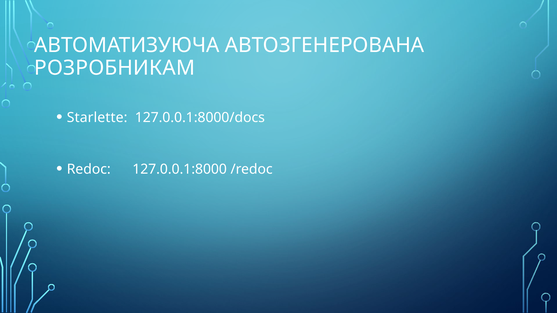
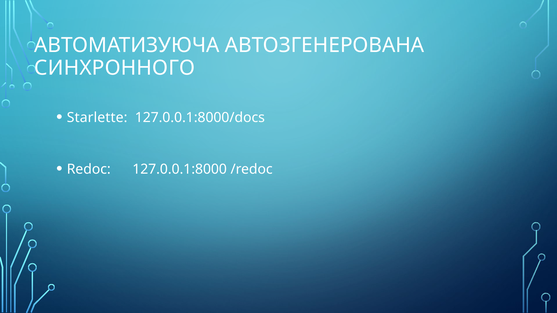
РОЗРОБНИКАМ: РОЗРОБНИКАМ -> СИНХРОННОГО (115, 68)
